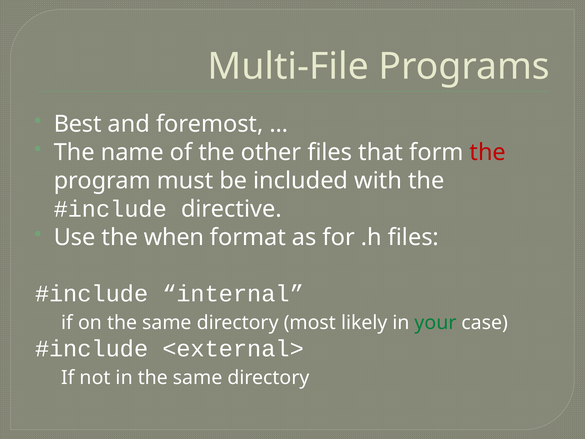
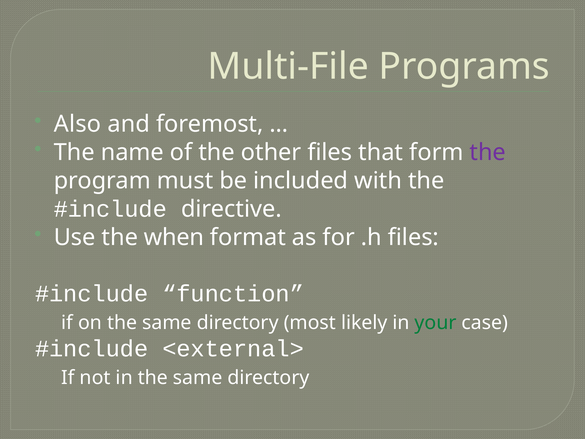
Best: Best -> Also (77, 124)
the colour: red -> purple (488, 152)
internal: internal -> function (233, 294)
